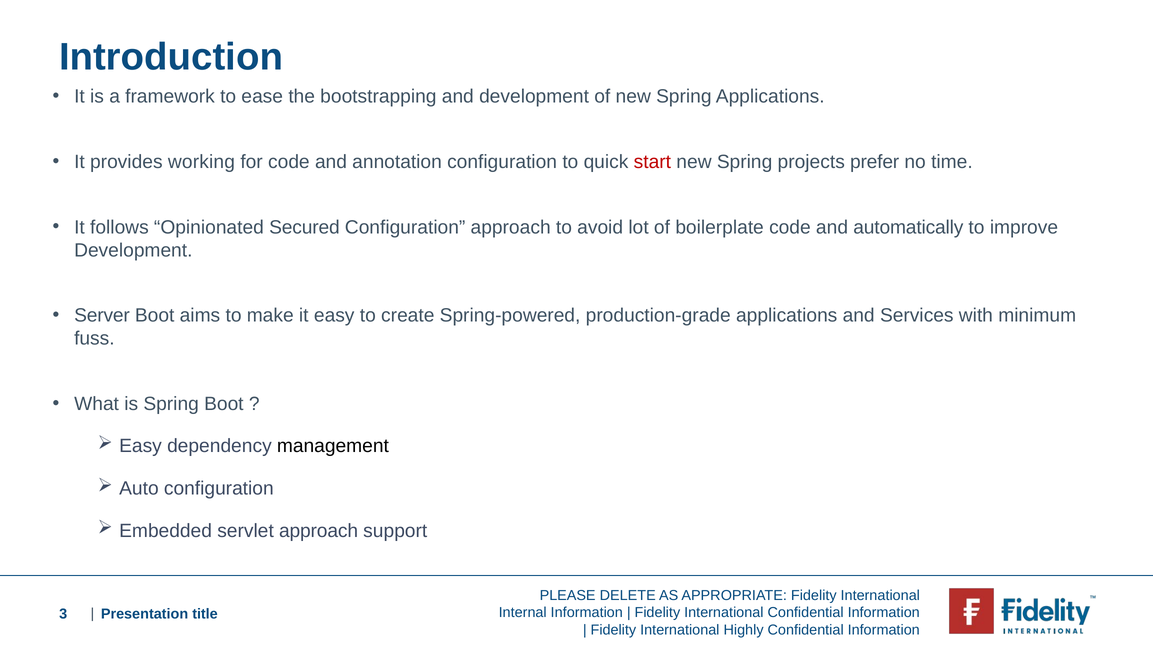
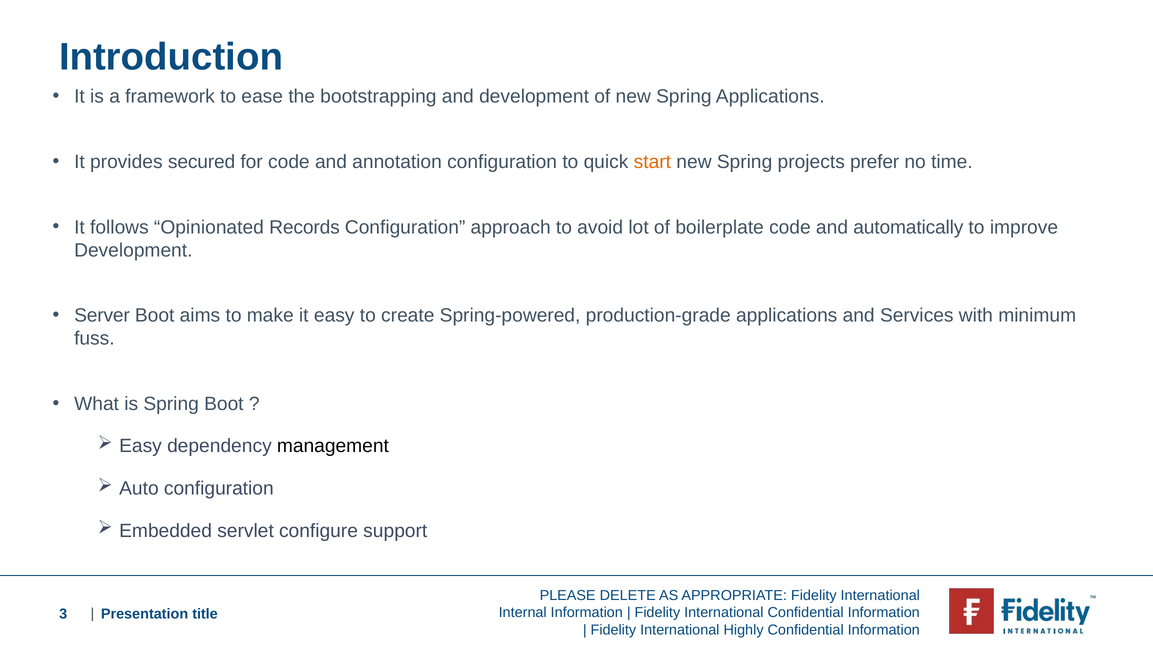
working: working -> secured (202, 162)
start colour: red -> orange (652, 162)
Secured: Secured -> Records (304, 227)
servlet approach: approach -> configure (318, 531)
